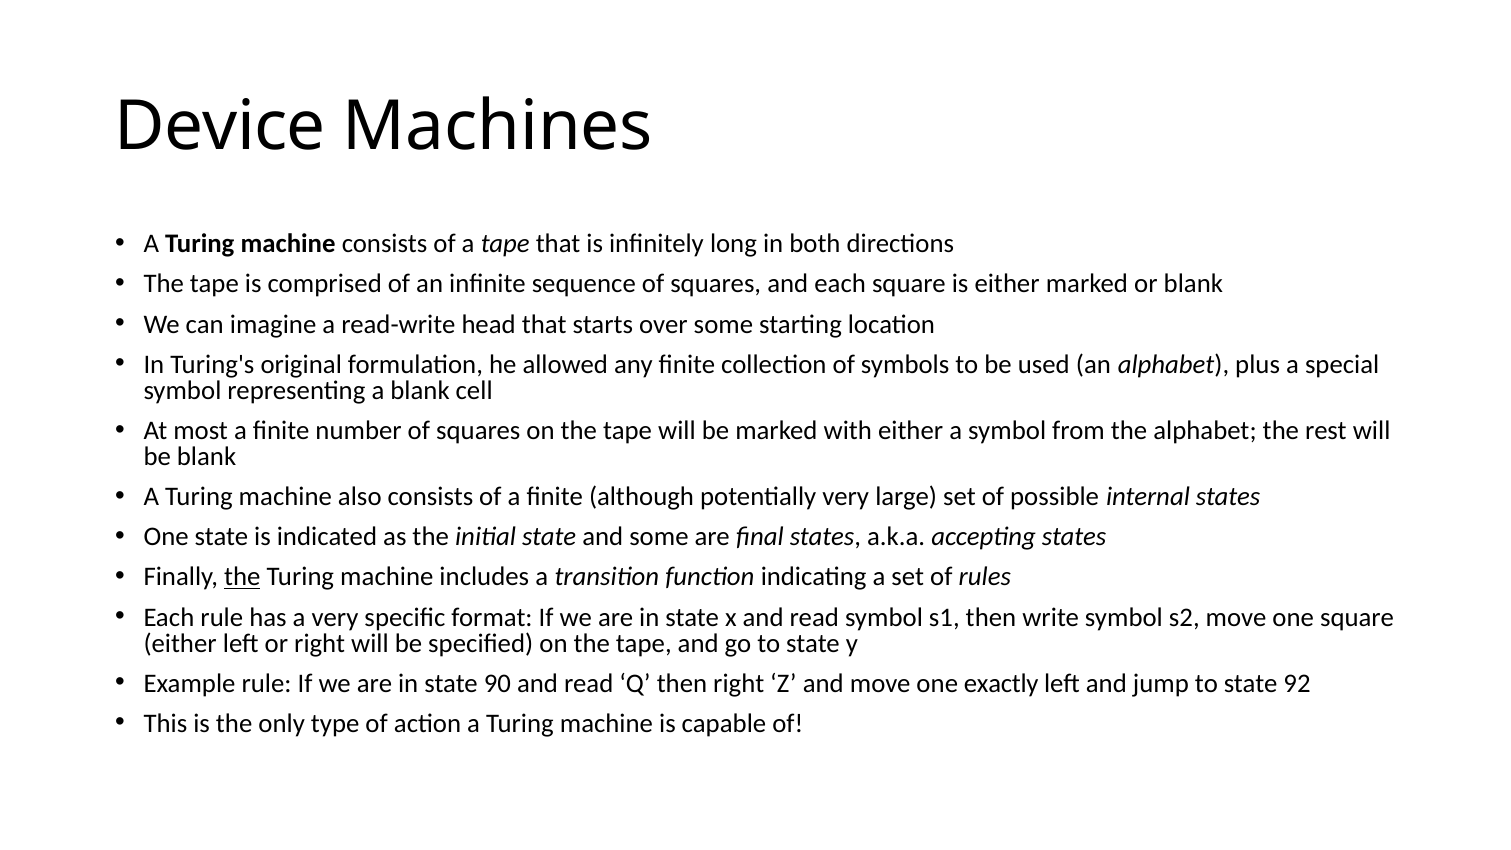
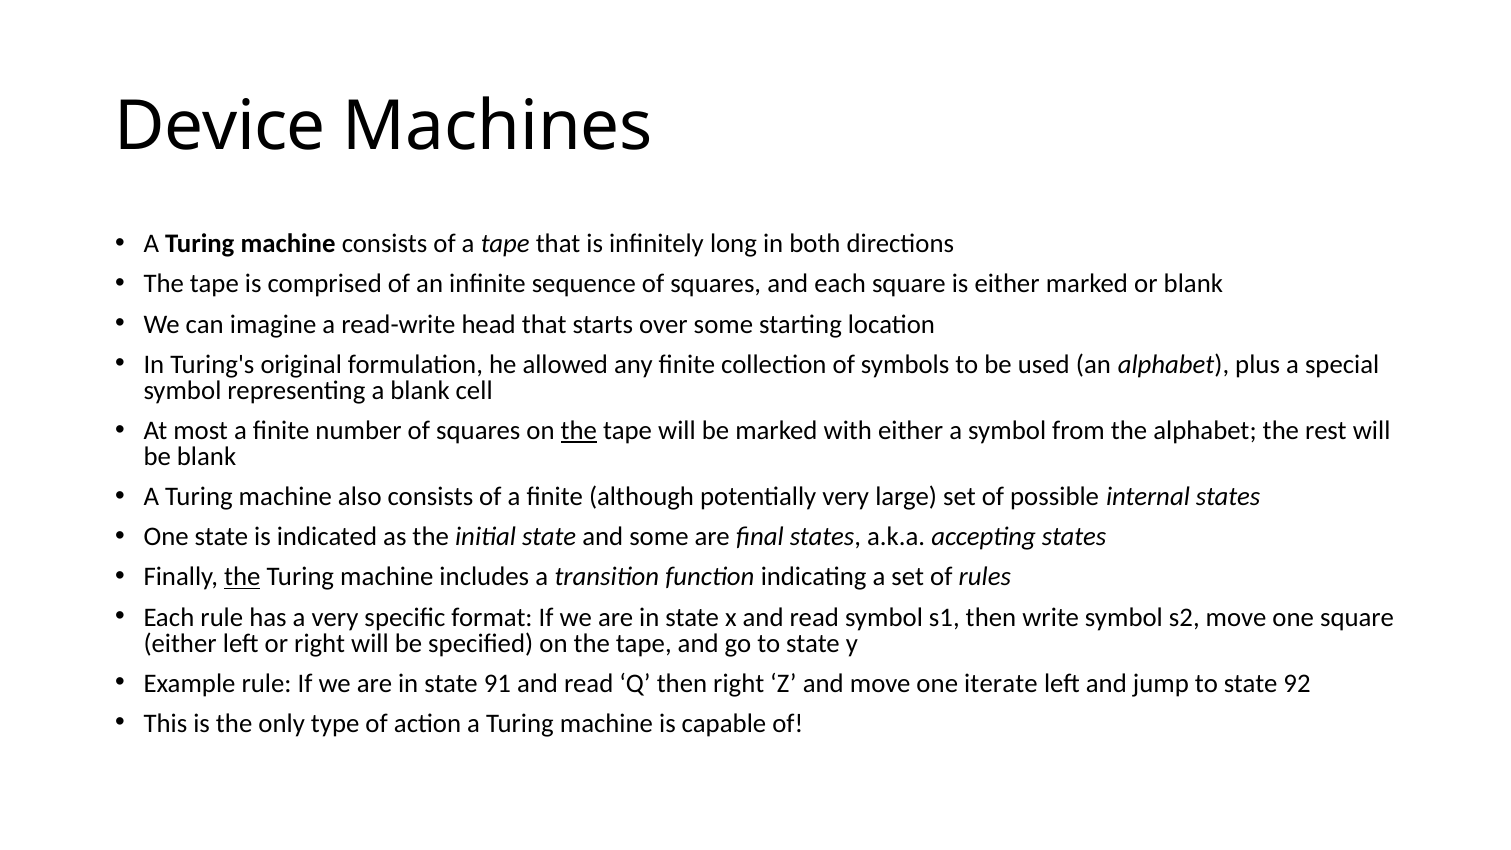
the underline: none -> present (579, 431)
90: 90 -> 91 (497, 683)
exactly: exactly -> iterate (1001, 683)
